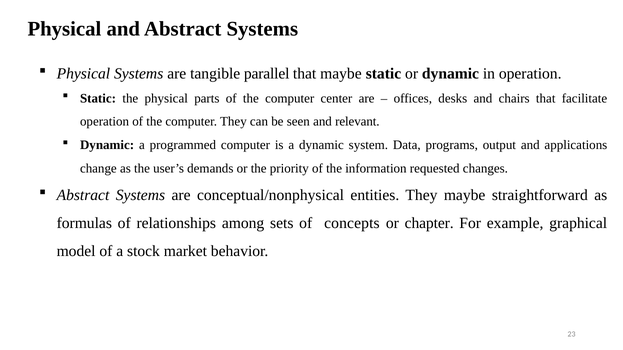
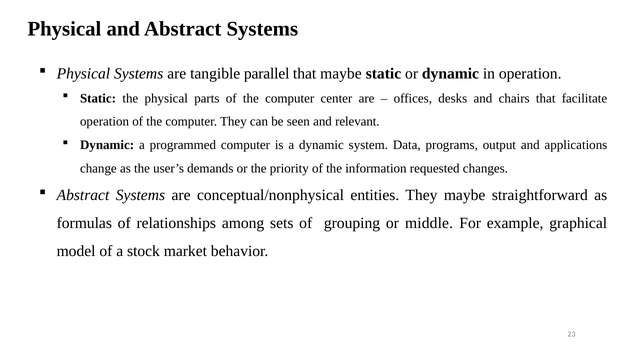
concepts: concepts -> grouping (352, 223)
chapter: chapter -> middle (429, 223)
